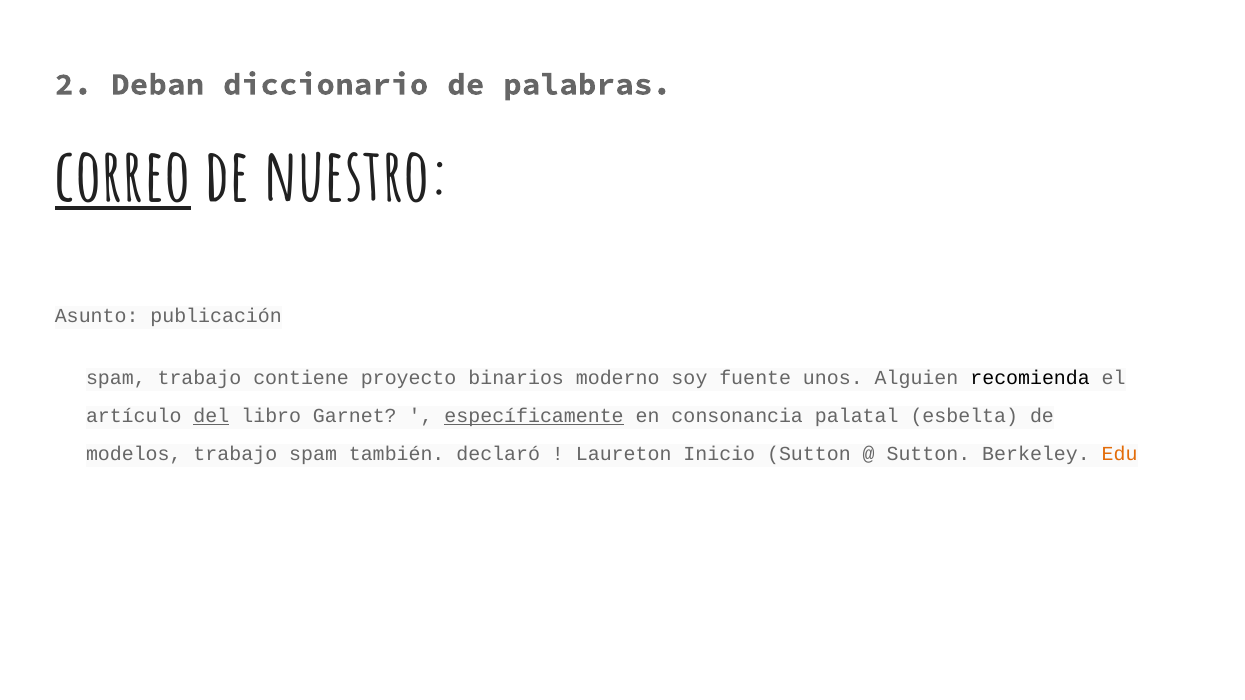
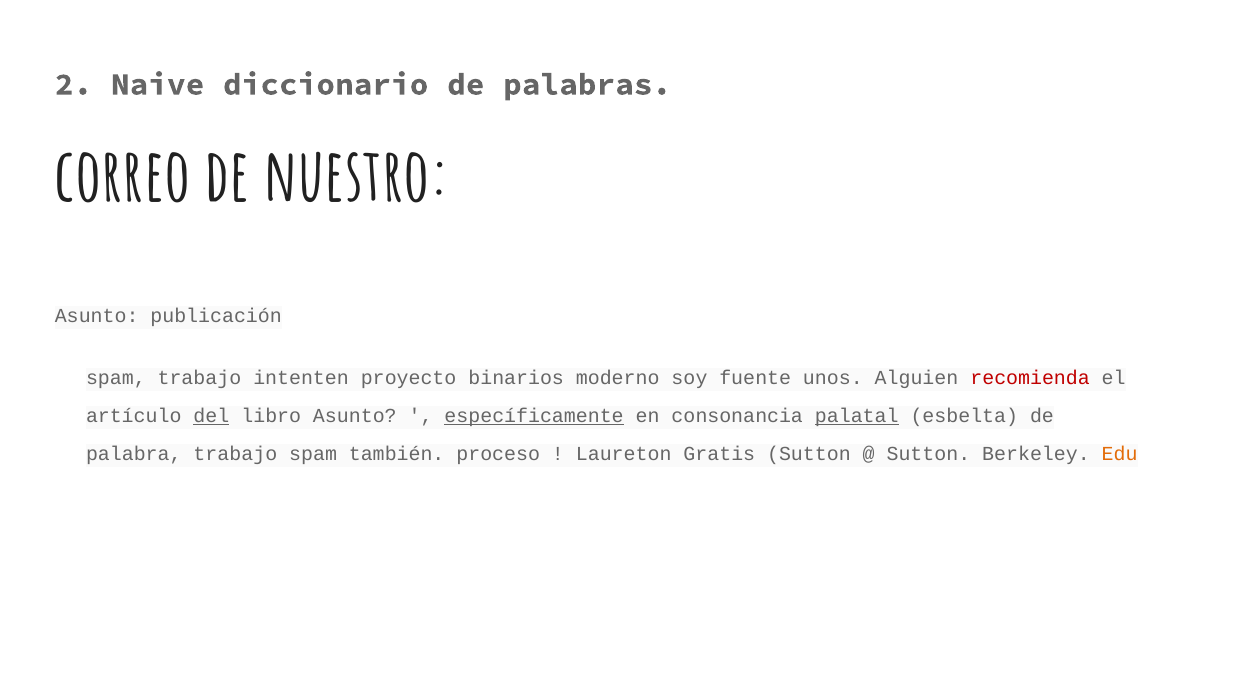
Deban: Deban -> Naive (158, 84)
correo underline: present -> none (123, 177)
contiene: contiene -> intenten (301, 378)
recomienda colour: black -> red (1030, 378)
libro Garnet: Garnet -> Asunto (355, 416)
palatal underline: none -> present (857, 416)
modelos: modelos -> palabra (134, 455)
declaró: declaró -> proceso (498, 455)
Inicio: Inicio -> Gratis (719, 455)
